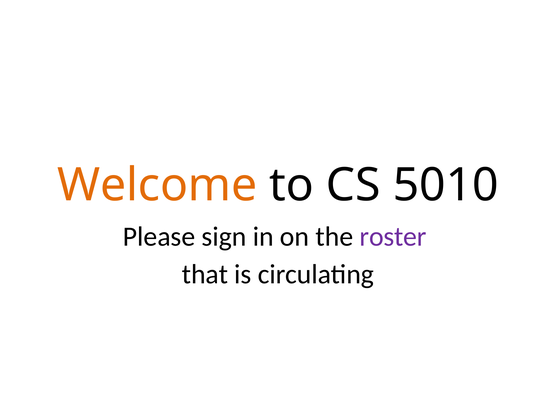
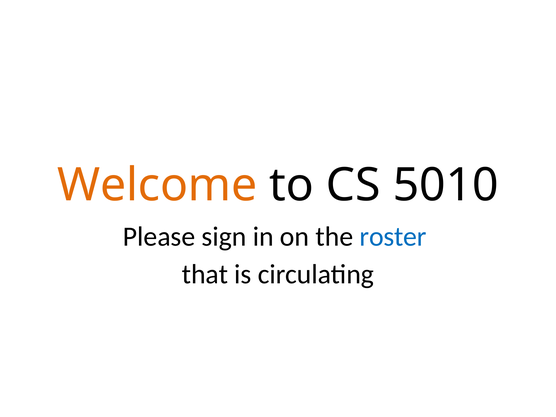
roster colour: purple -> blue (393, 237)
